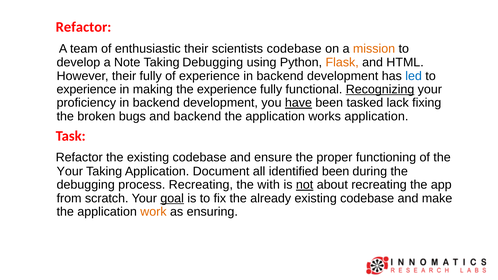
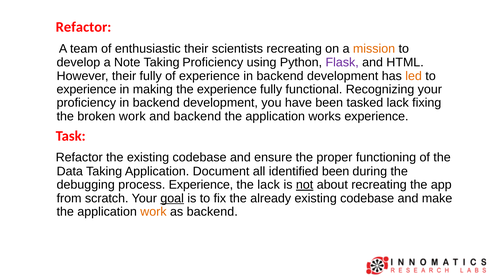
scientists codebase: codebase -> recreating (294, 49)
Taking Debugging: Debugging -> Proficiency (213, 63)
Flask colour: orange -> purple (342, 63)
led colour: blue -> orange (414, 76)
Recognizing underline: present -> none (380, 89)
have underline: present -> none (298, 103)
broken bugs: bugs -> work (132, 116)
works application: application -> experience (376, 116)
Your: Your -> Data (70, 171)
process Recreating: Recreating -> Experience (201, 185)
the with: with -> lack (269, 185)
as ensuring: ensuring -> backend (212, 212)
